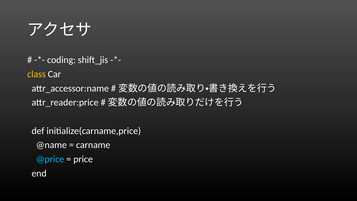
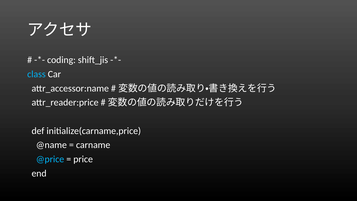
class colour: yellow -> light blue (36, 74)
